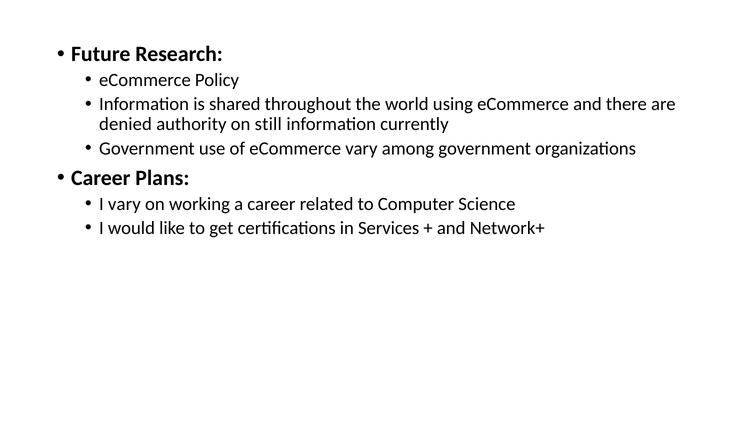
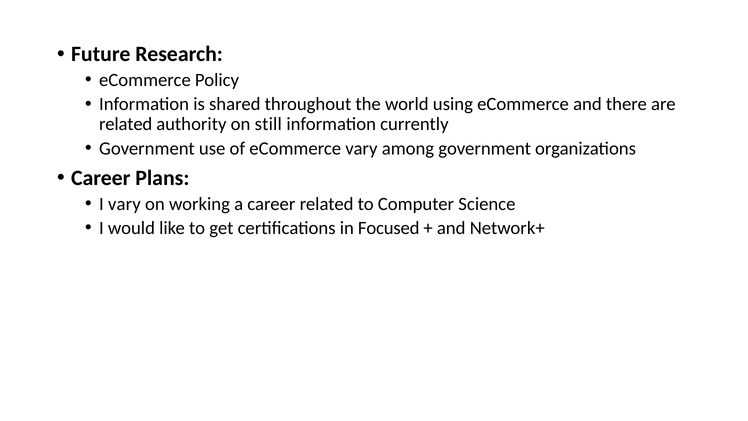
denied: denied -> related (126, 124)
Services: Services -> Focused (389, 228)
